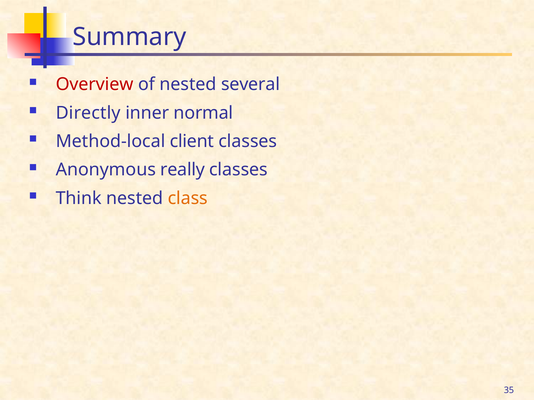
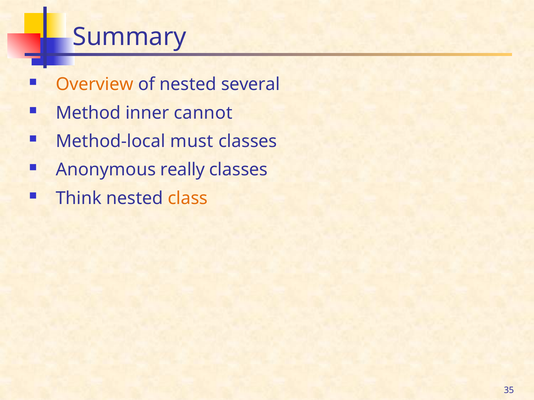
Overview colour: red -> orange (95, 85)
Directly: Directly -> Method (88, 113)
normal: normal -> cannot (203, 113)
client: client -> must (192, 141)
